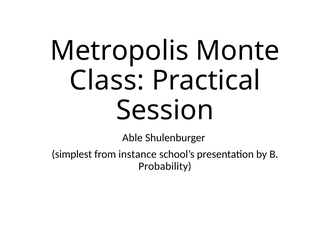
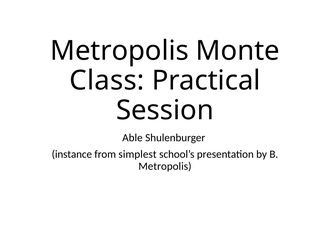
simplest: simplest -> instance (72, 154)
instance: instance -> simplest (138, 154)
Probability: Probability -> Metropolis (165, 166)
